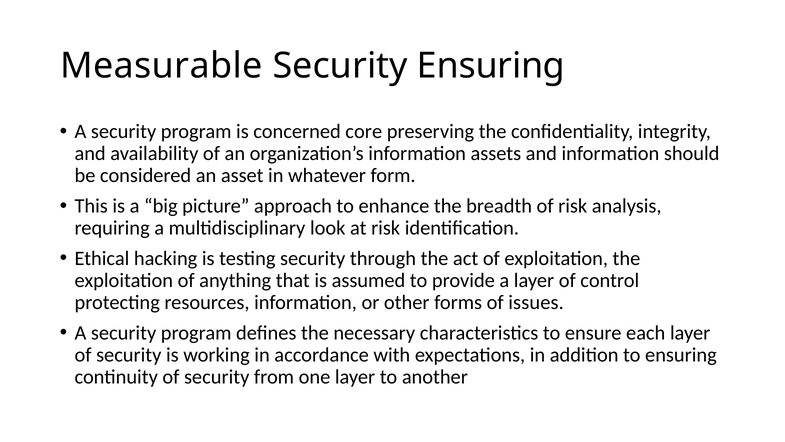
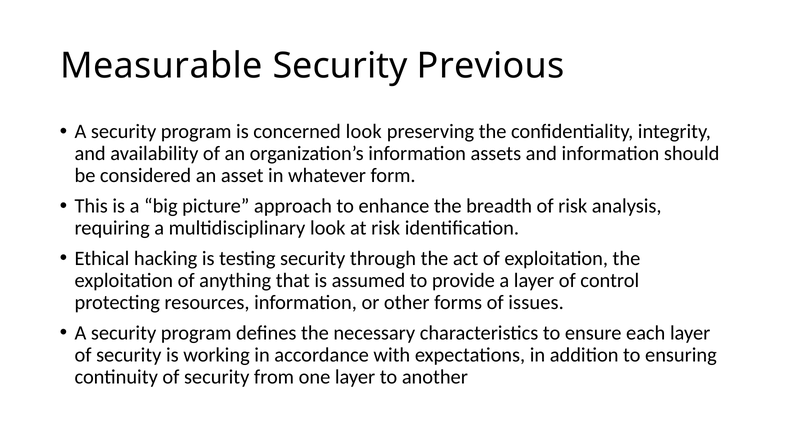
Security Ensuring: Ensuring -> Previous (491, 66)
concerned core: core -> look (364, 131)
